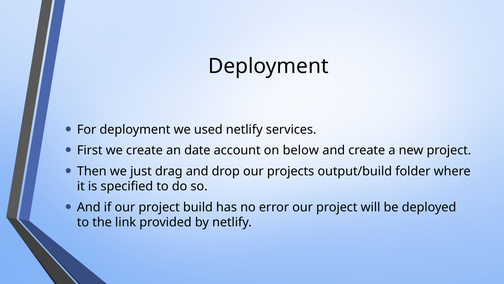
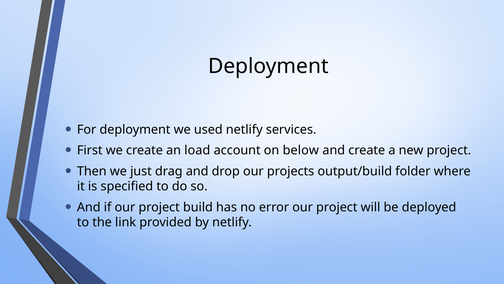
date: date -> load (197, 150)
